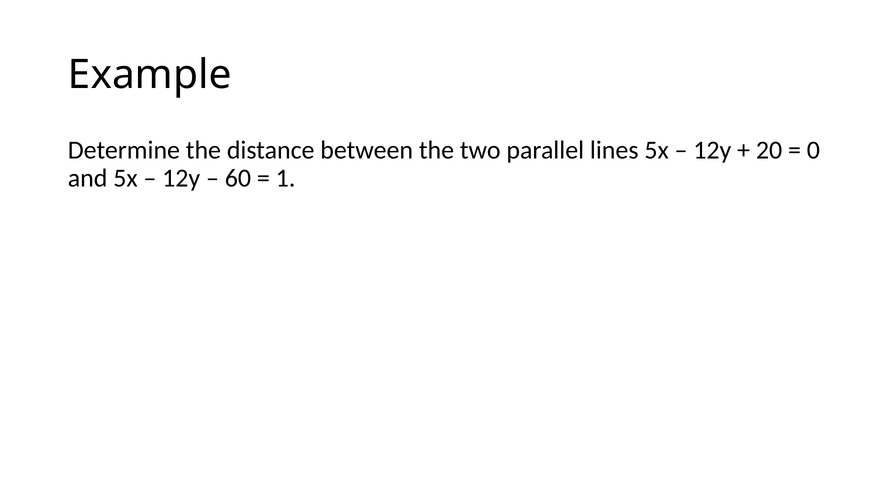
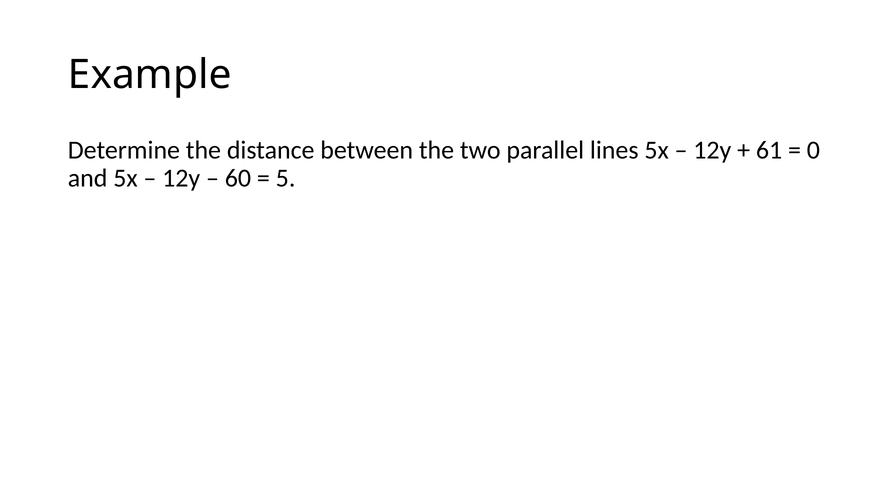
20: 20 -> 61 (769, 150)
1: 1 -> 5 (286, 179)
